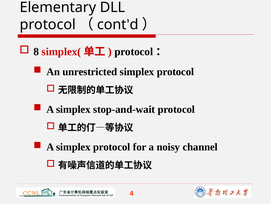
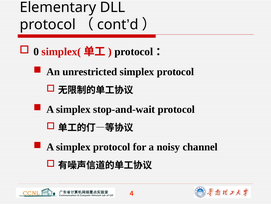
8: 8 -> 0 (36, 51)
